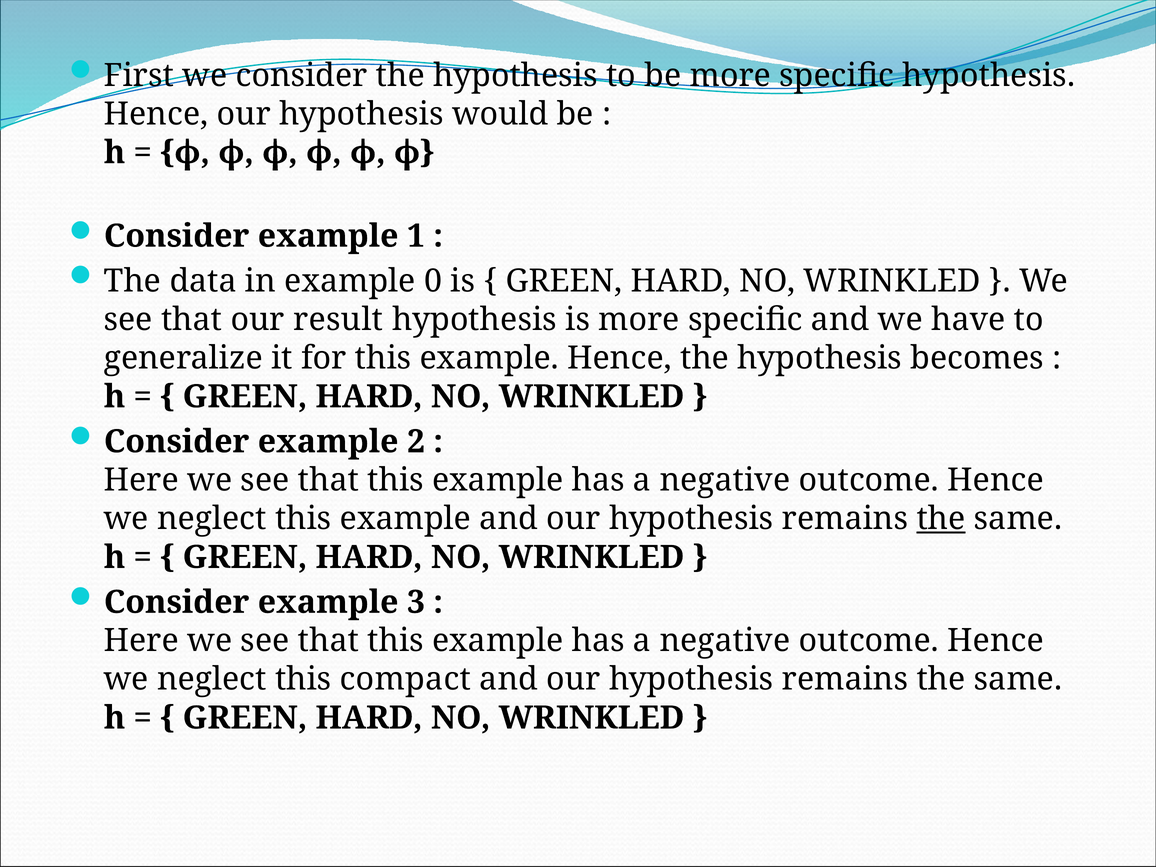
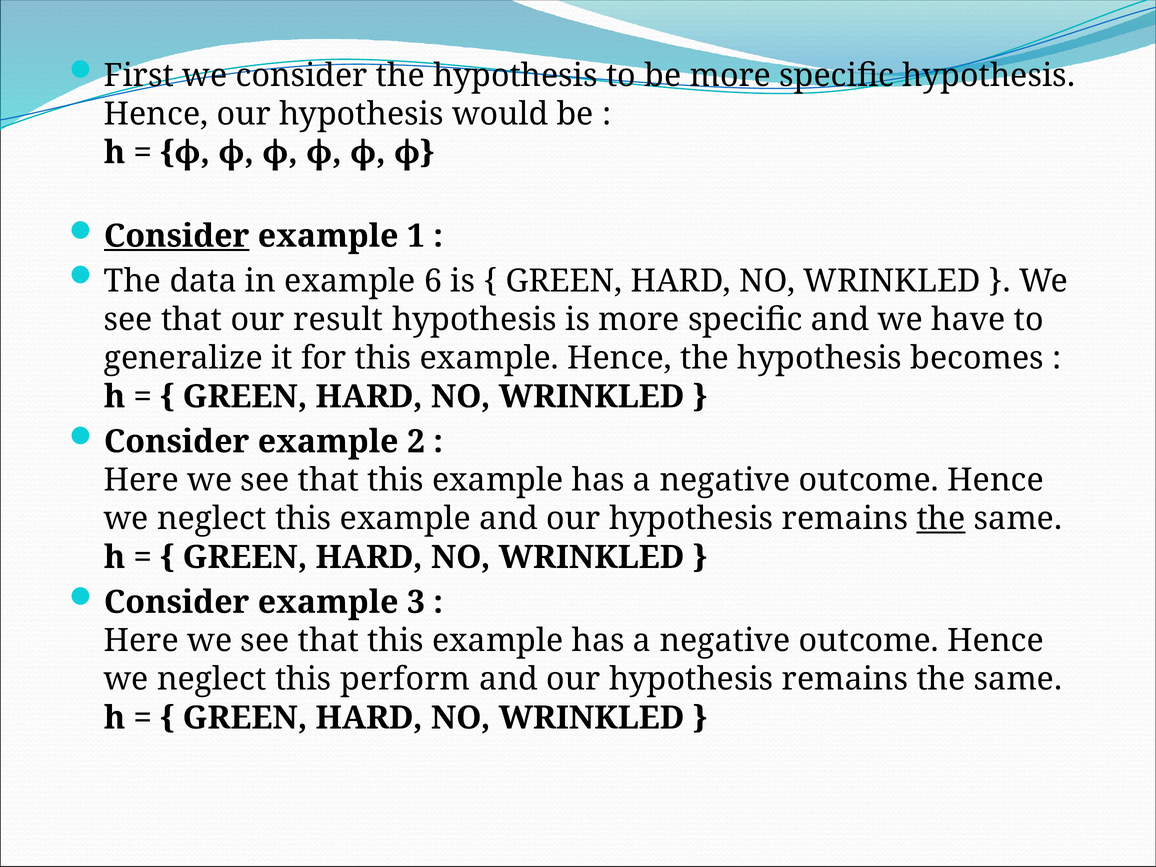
Consider underline: none -> present (177, 236)
0: 0 -> 6 (433, 281)
compact: compact -> perform (405, 679)
